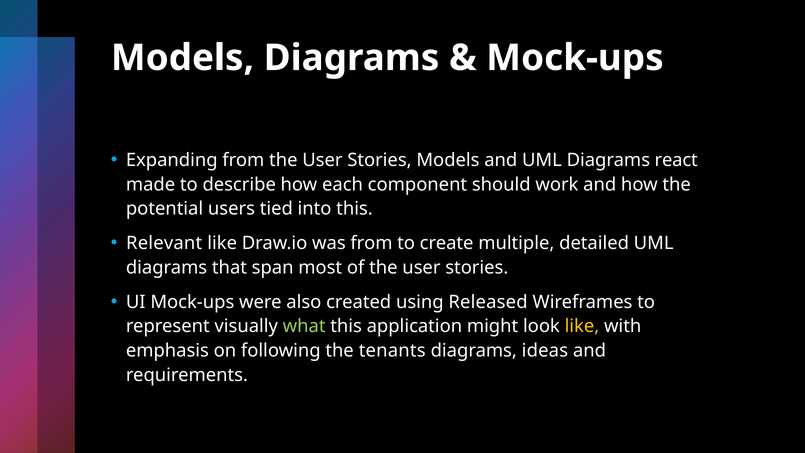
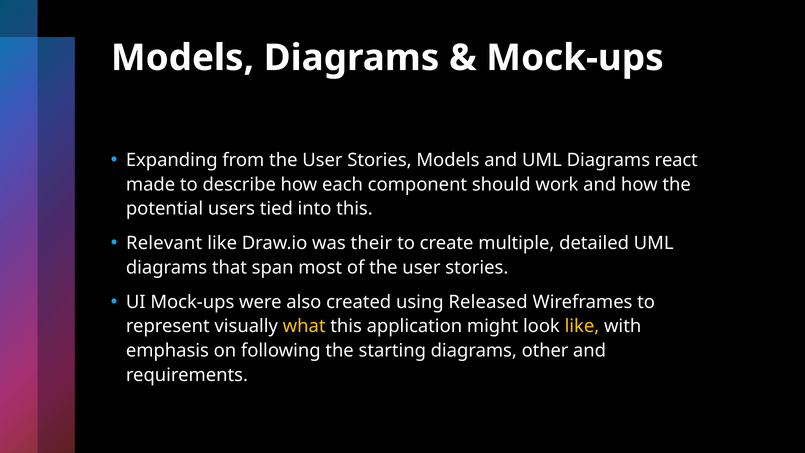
was from: from -> their (371, 243)
what colour: light green -> yellow (304, 326)
tenants: tenants -> starting (392, 351)
ideas: ideas -> other (545, 351)
